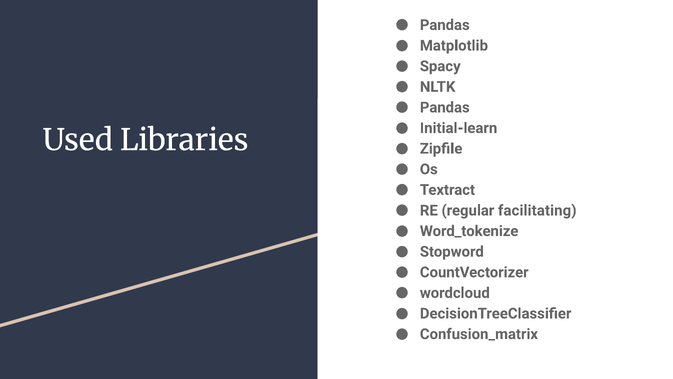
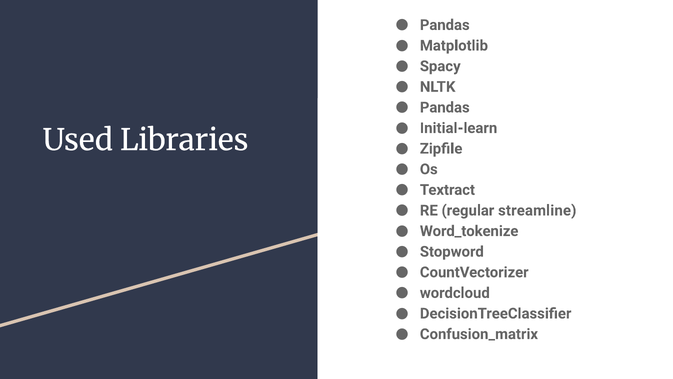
facilitating: facilitating -> streamline (537, 210)
